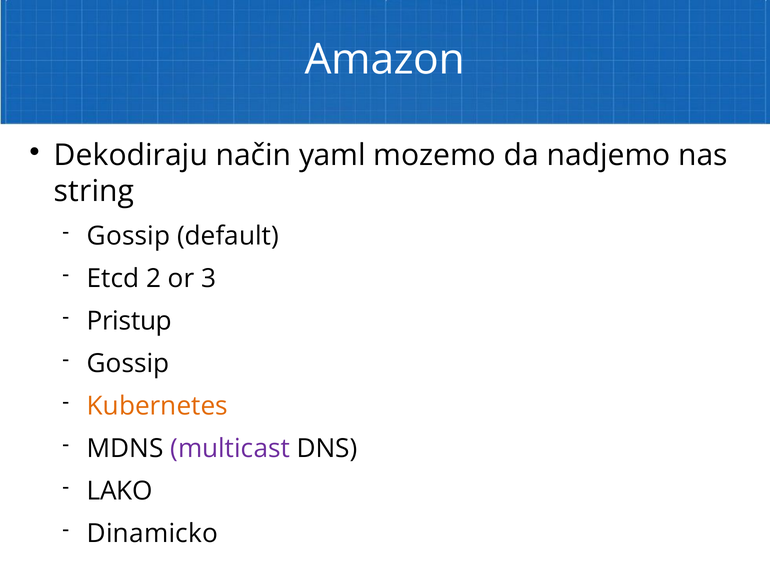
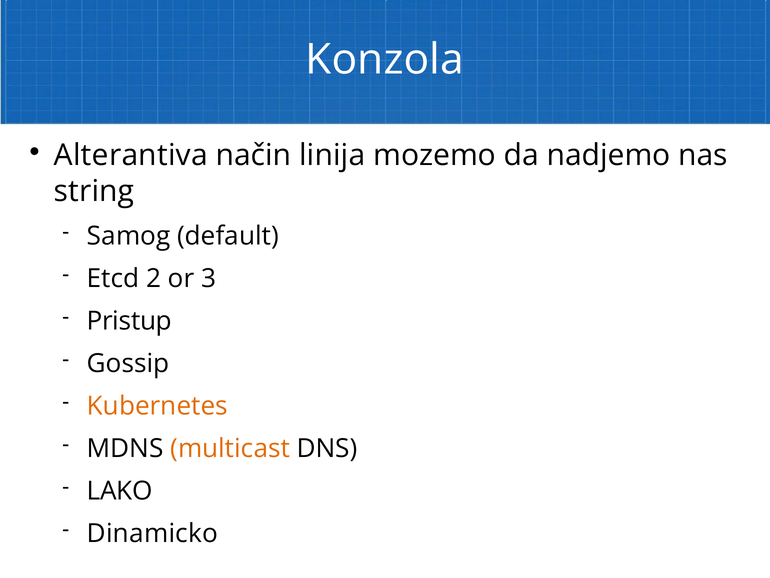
Amazon: Amazon -> Konzola (385, 59)
Dekodiraju: Dekodiraju -> Alterantiva (131, 155)
yaml: yaml -> linija (332, 155)
Gossip: Gossip -> Samog (129, 236)
multicast colour: purple -> orange (230, 448)
